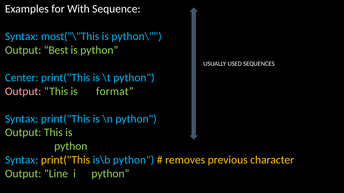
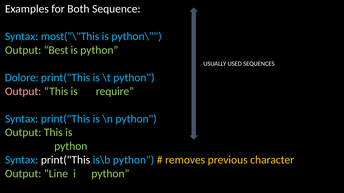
With: With -> Both (78, 9)
Center: Center -> Dolore (22, 78)
format: format -> require (115, 92)
print("This colour: yellow -> white (66, 160)
